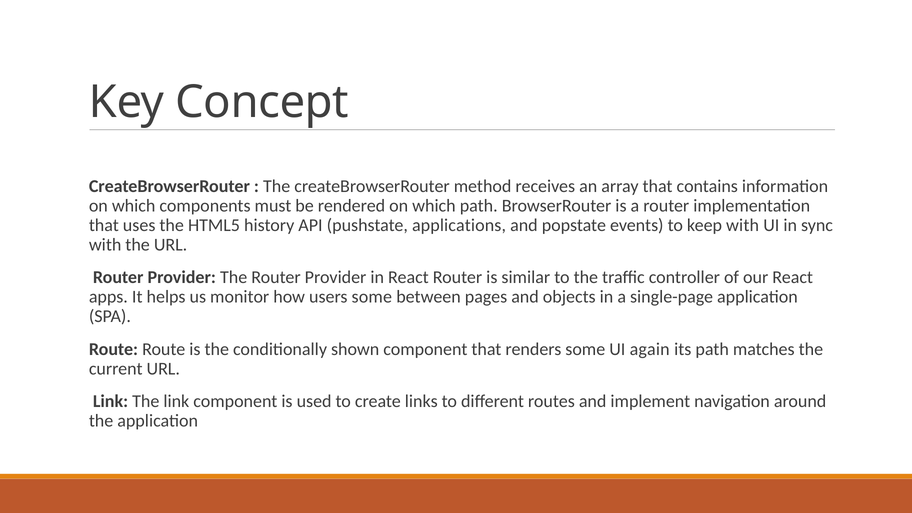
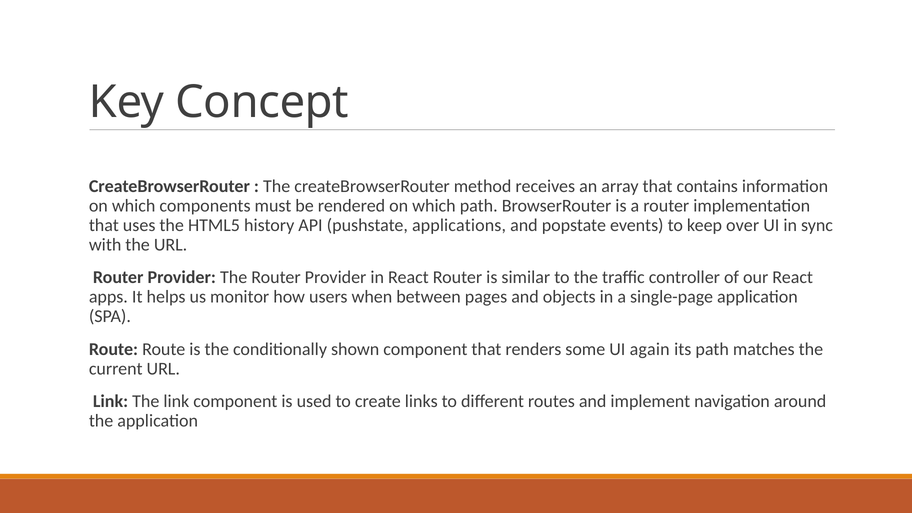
keep with: with -> over (743, 225)
users some: some -> when (372, 297)
